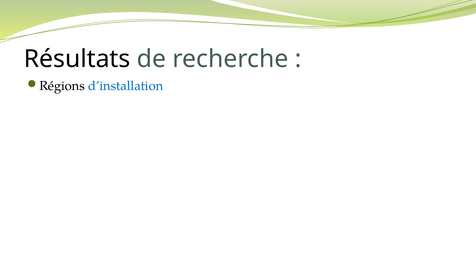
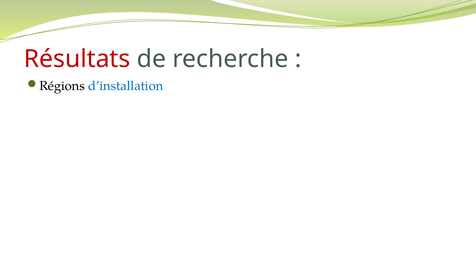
Résultats colour: black -> red (77, 59)
